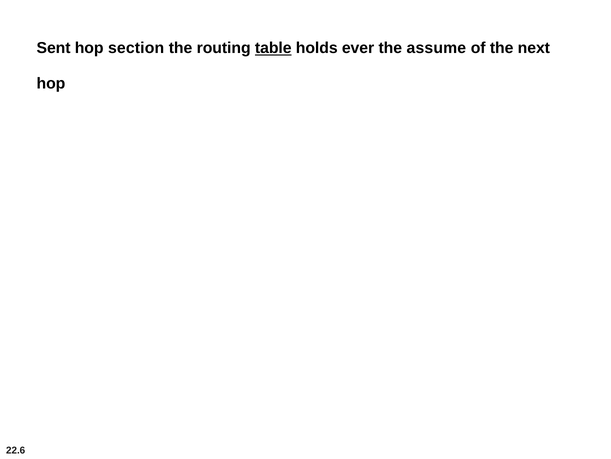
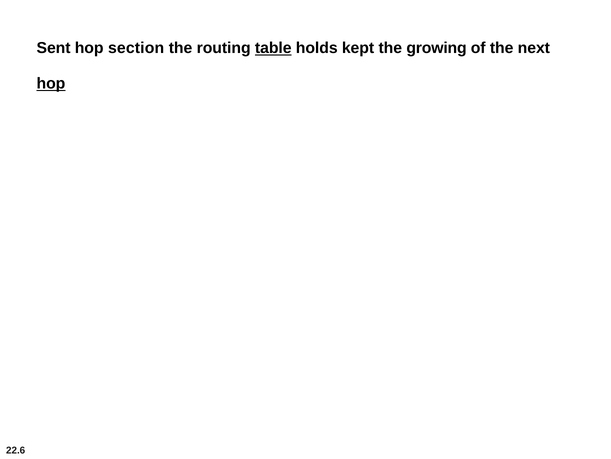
ever: ever -> kept (358, 48)
assume: assume -> growing (437, 48)
hop underline: none -> present (51, 83)
